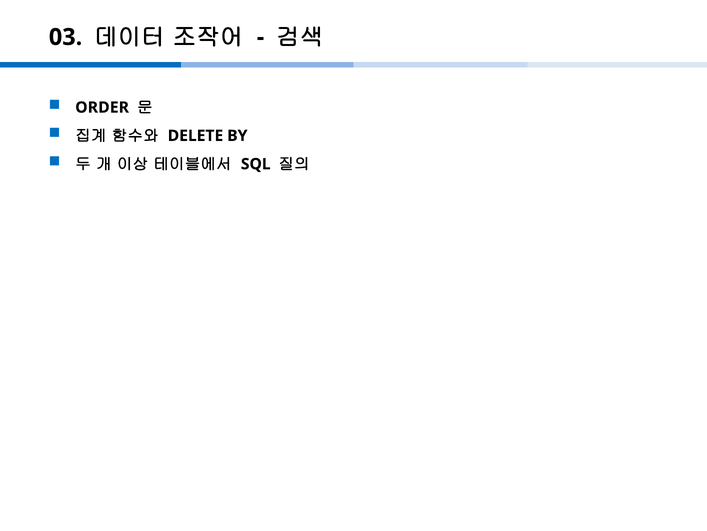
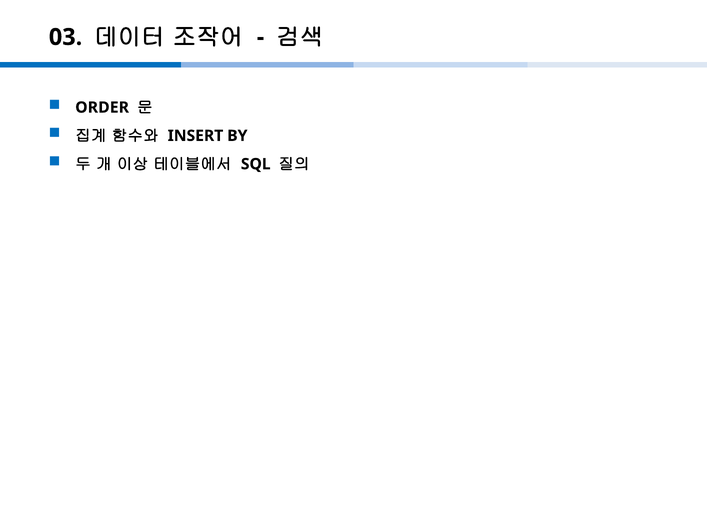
DELETE: DELETE -> INSERT (195, 136)
